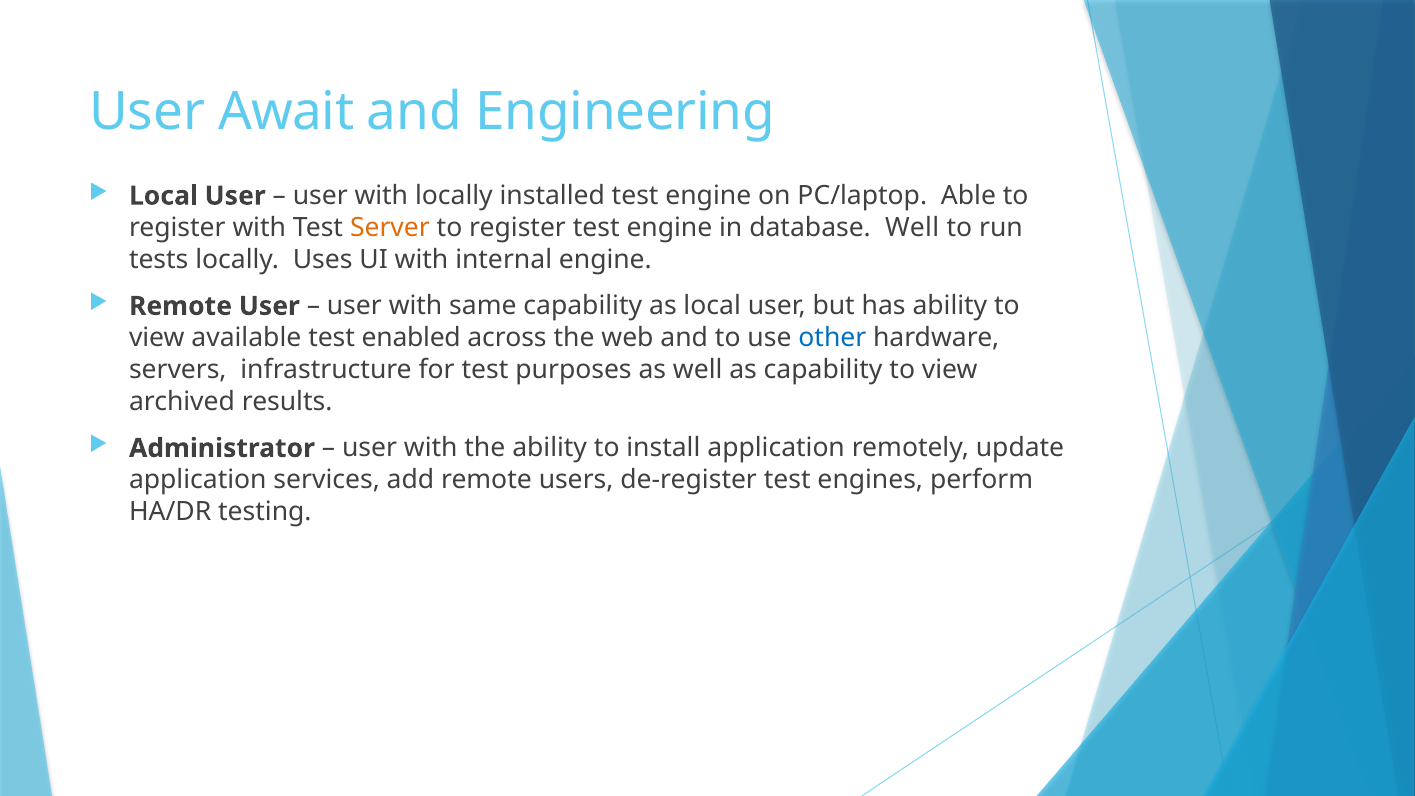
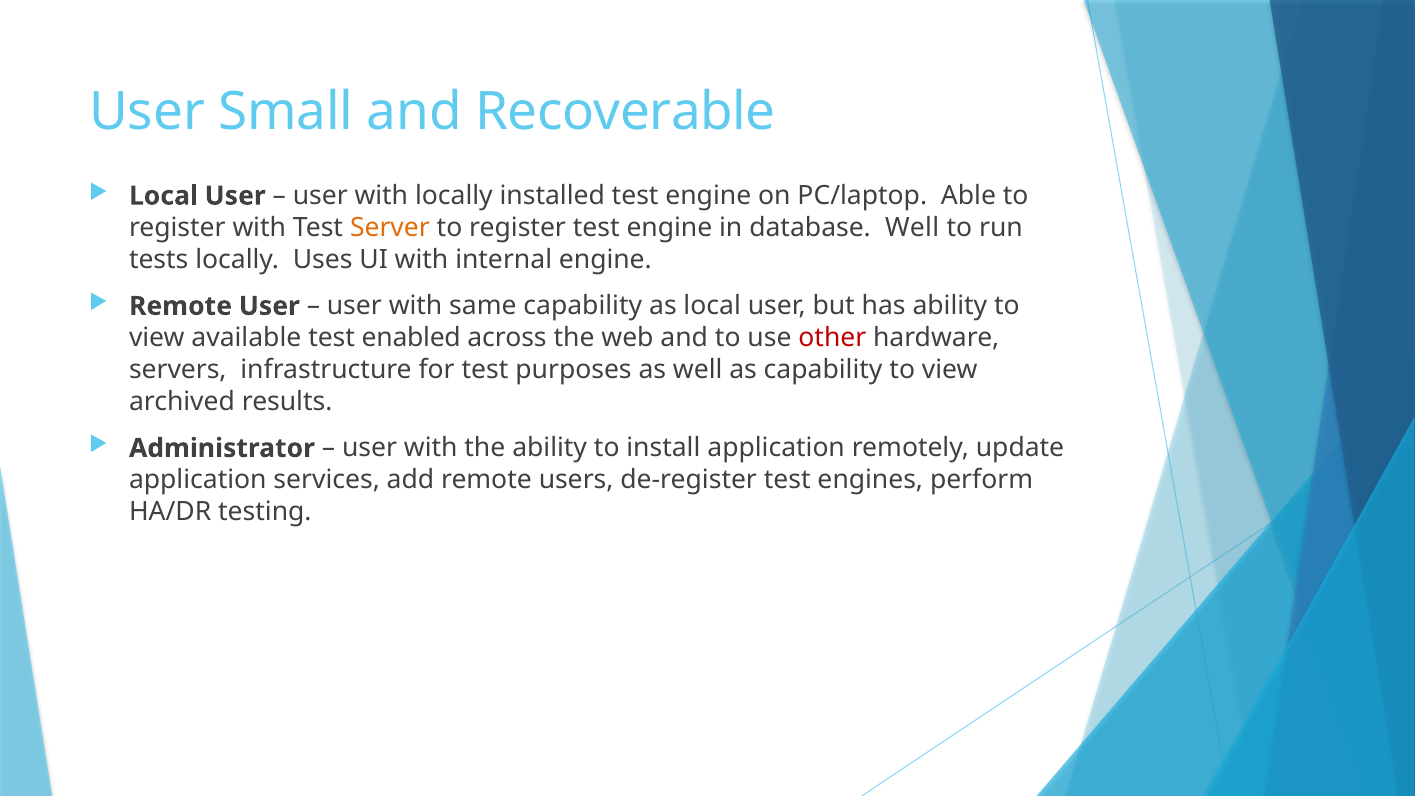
Await: Await -> Small (286, 112)
Engineering: Engineering -> Recoverable (625, 112)
other colour: blue -> red (832, 338)
